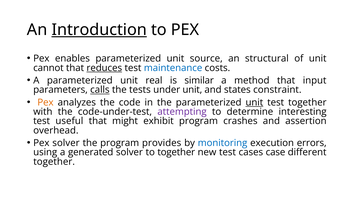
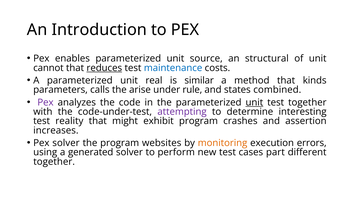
Introduction underline: present -> none (99, 30)
input: input -> kinds (315, 81)
calls underline: present -> none (100, 90)
tests: tests -> arise (140, 90)
under unit: unit -> rule (192, 90)
constraint: constraint -> combined (277, 90)
Pex colour: orange -> purple (45, 103)
useful: useful -> reality (69, 121)
overhead: overhead -> increases (56, 130)
provides: provides -> websites (162, 143)
monitoring colour: blue -> orange (223, 143)
to together: together -> perform (176, 152)
case: case -> part (275, 152)
